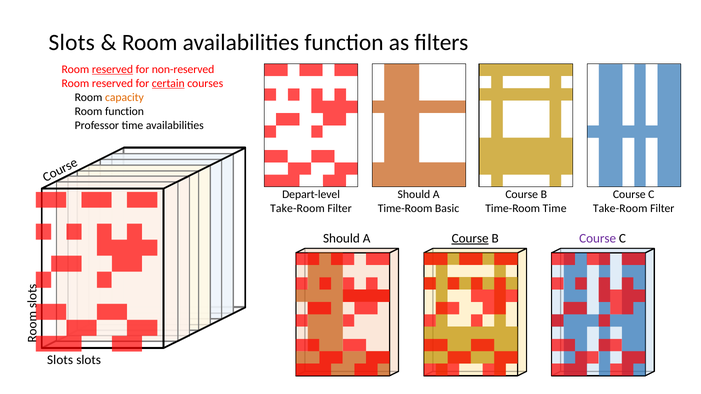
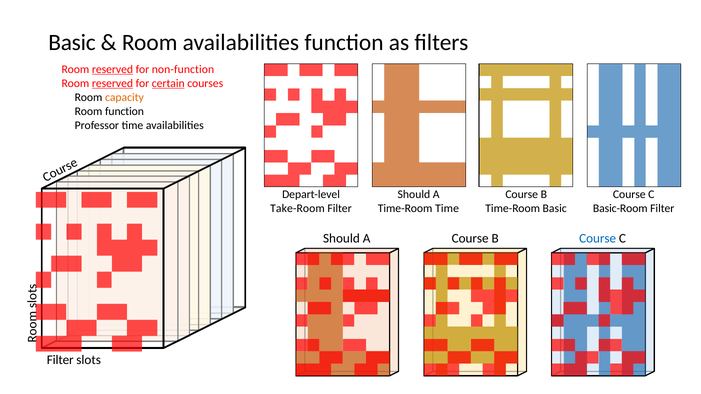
Slots: Slots -> Basic (72, 42)
non-reserved: non-reserved -> non-function (183, 69)
reserved underline: none -> present (112, 83)
Time-Room Basic: Basic -> Time (447, 209)
Time-Room Time: Time -> Basic (555, 209)
Take-Room: Take-Room -> Basic-Room (620, 209)
Course underline: present -> none (470, 239)
Course colour: purple -> blue (598, 239)
Slots: Slots -> Filter (60, 360)
